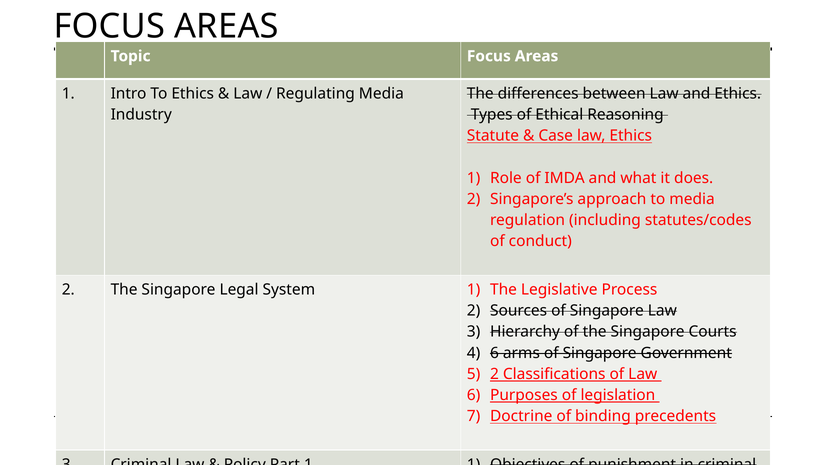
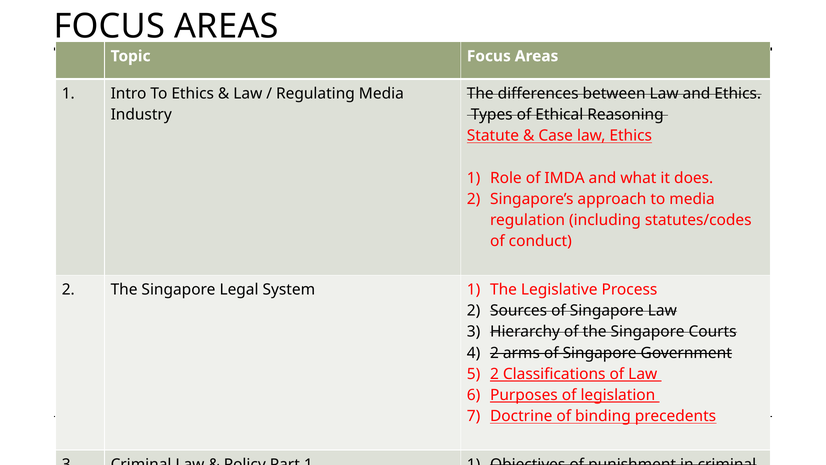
6: 6 -> 2 (495, 353)
